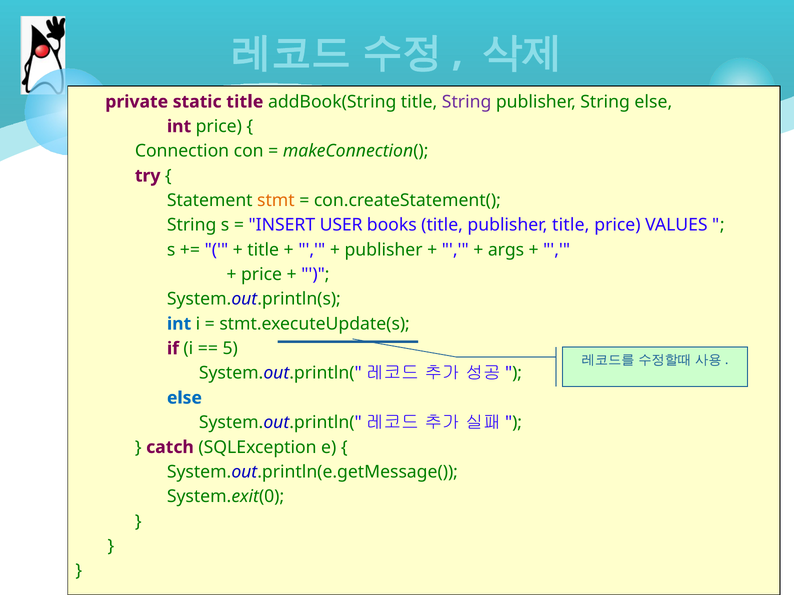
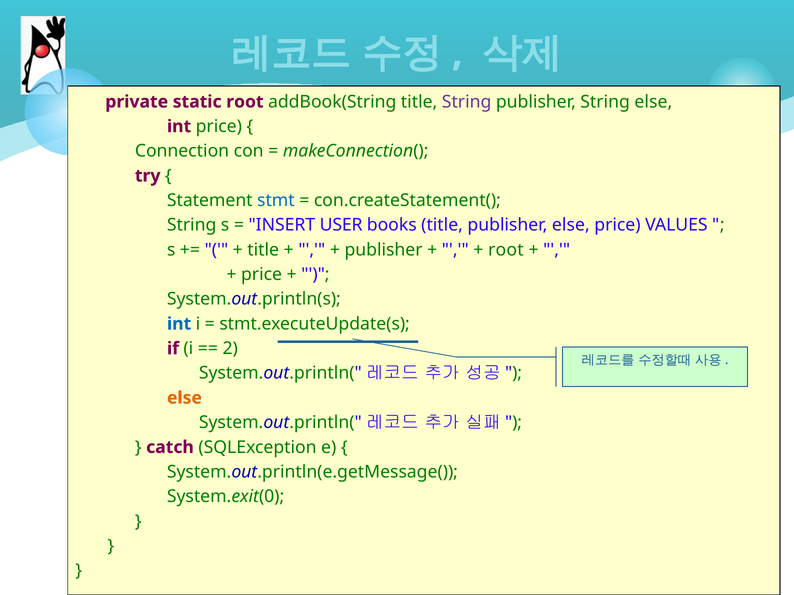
static title: title -> root (245, 102)
stmt colour: orange -> blue (276, 201)
publisher title: title -> else (571, 225)
args: args -> root (506, 250)
5: 5 -> 2 (230, 349)
else colour: blue -> orange (184, 398)
